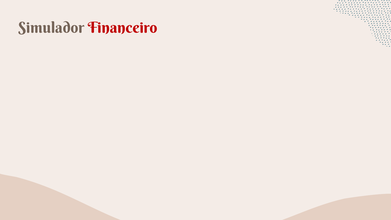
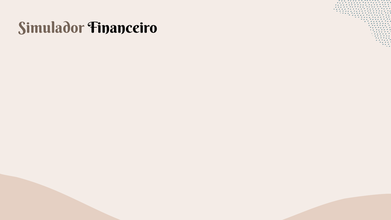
Financeiro colour: red -> black (123, 28)
